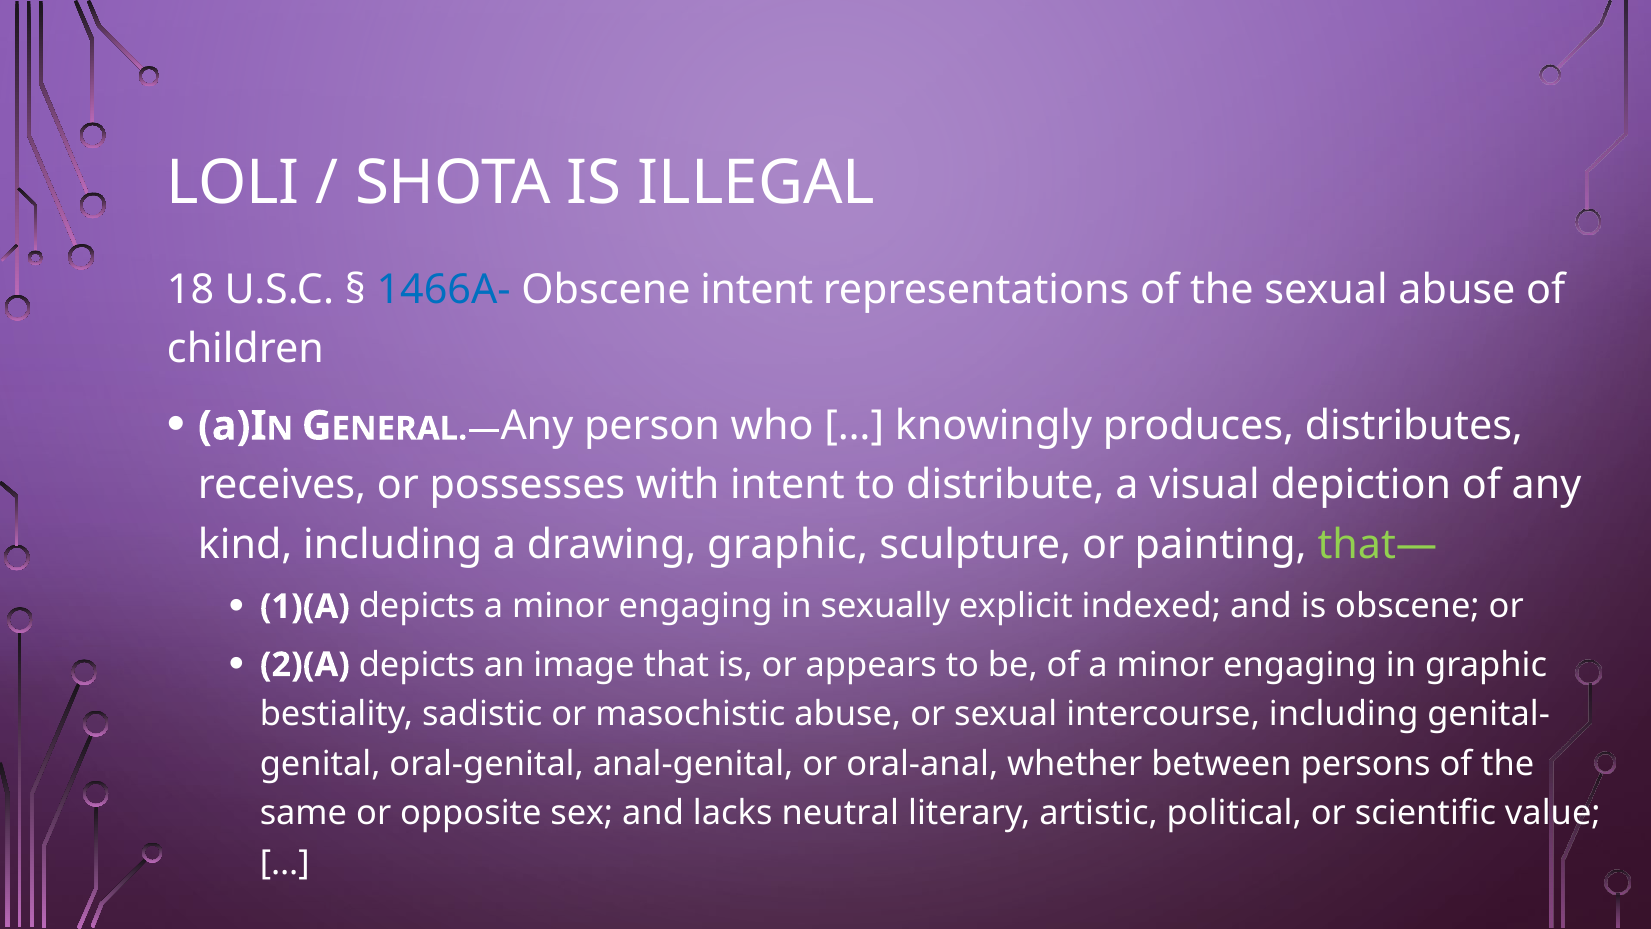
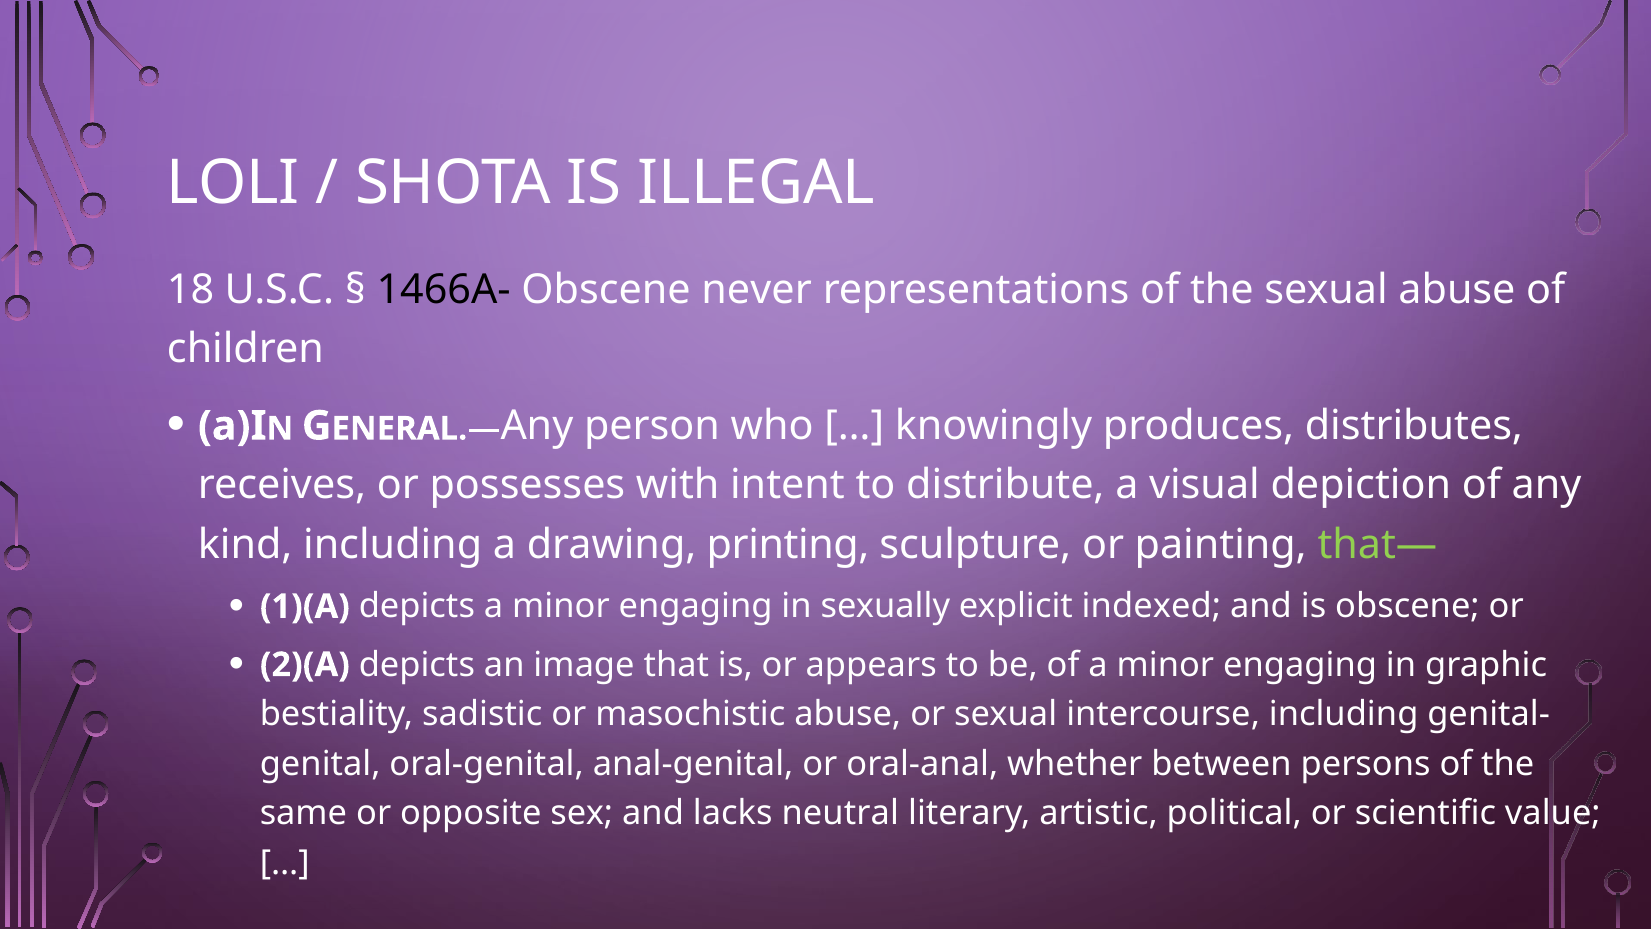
1466A- colour: blue -> black (444, 290)
Obscene intent: intent -> never (757, 290)
drawing graphic: graphic -> printing (788, 545)
